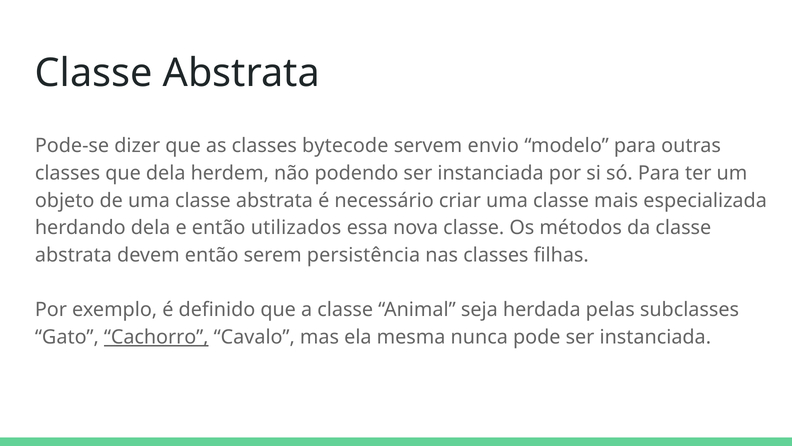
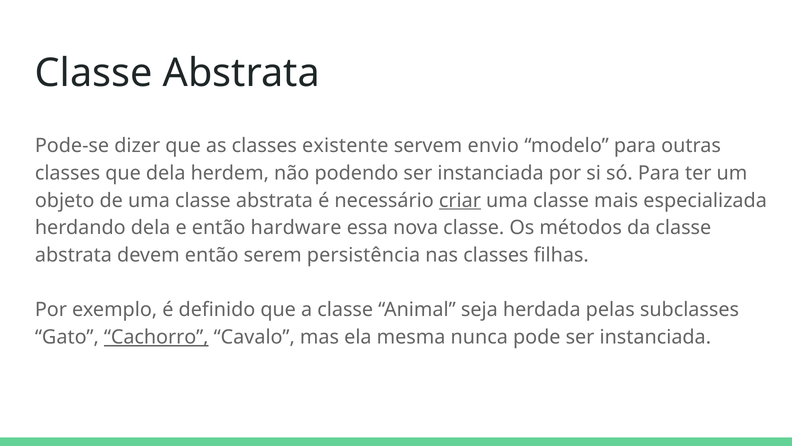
bytecode: bytecode -> existente (345, 146)
criar underline: none -> present (460, 200)
utilizados: utilizados -> hardware (296, 228)
